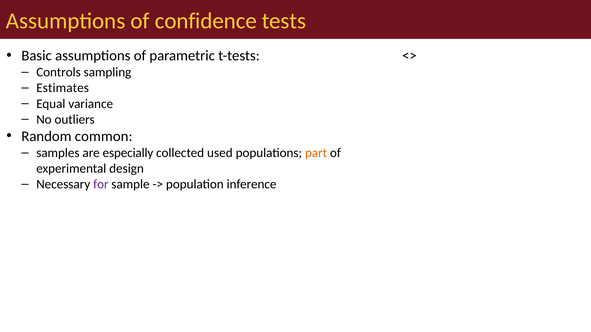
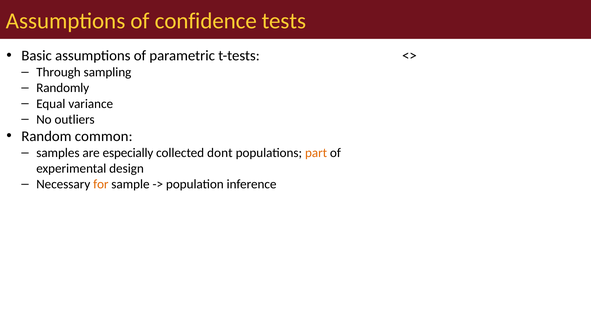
Controls: Controls -> Through (58, 72)
Estimates: Estimates -> Randomly (63, 88)
used: used -> dont (220, 153)
for colour: purple -> orange (101, 185)
